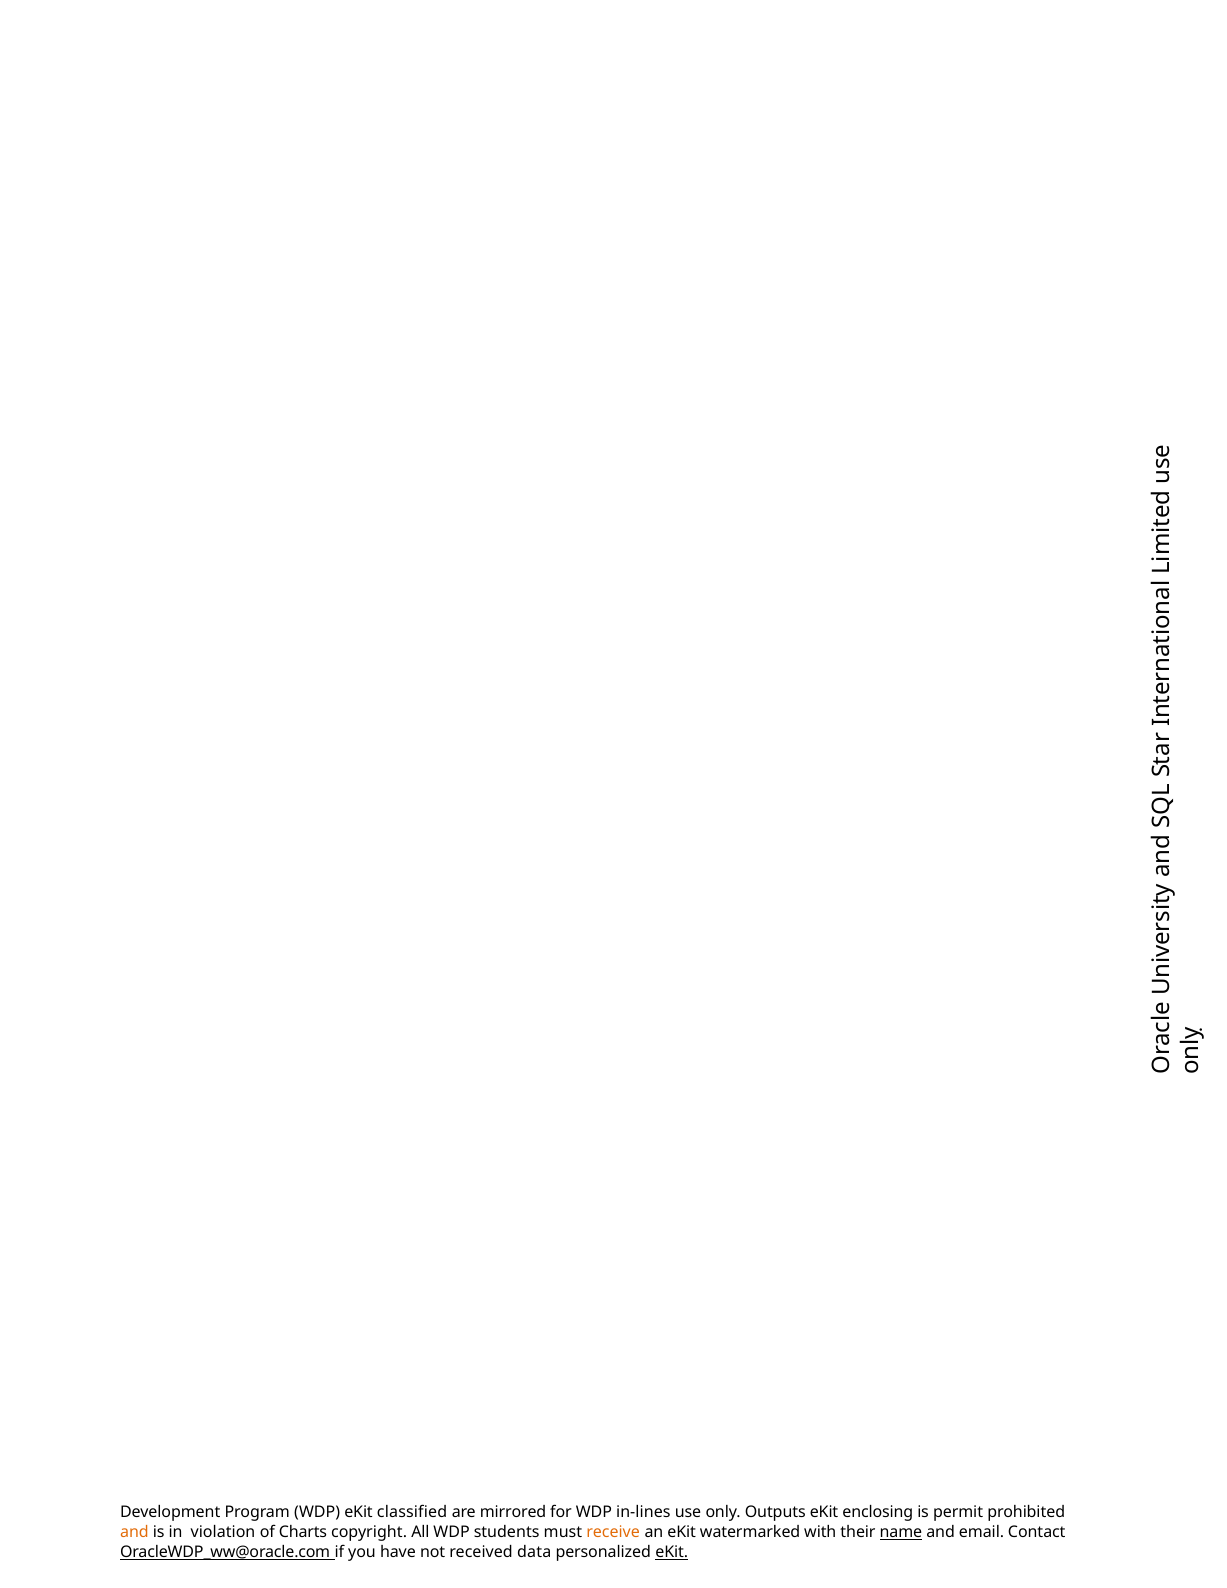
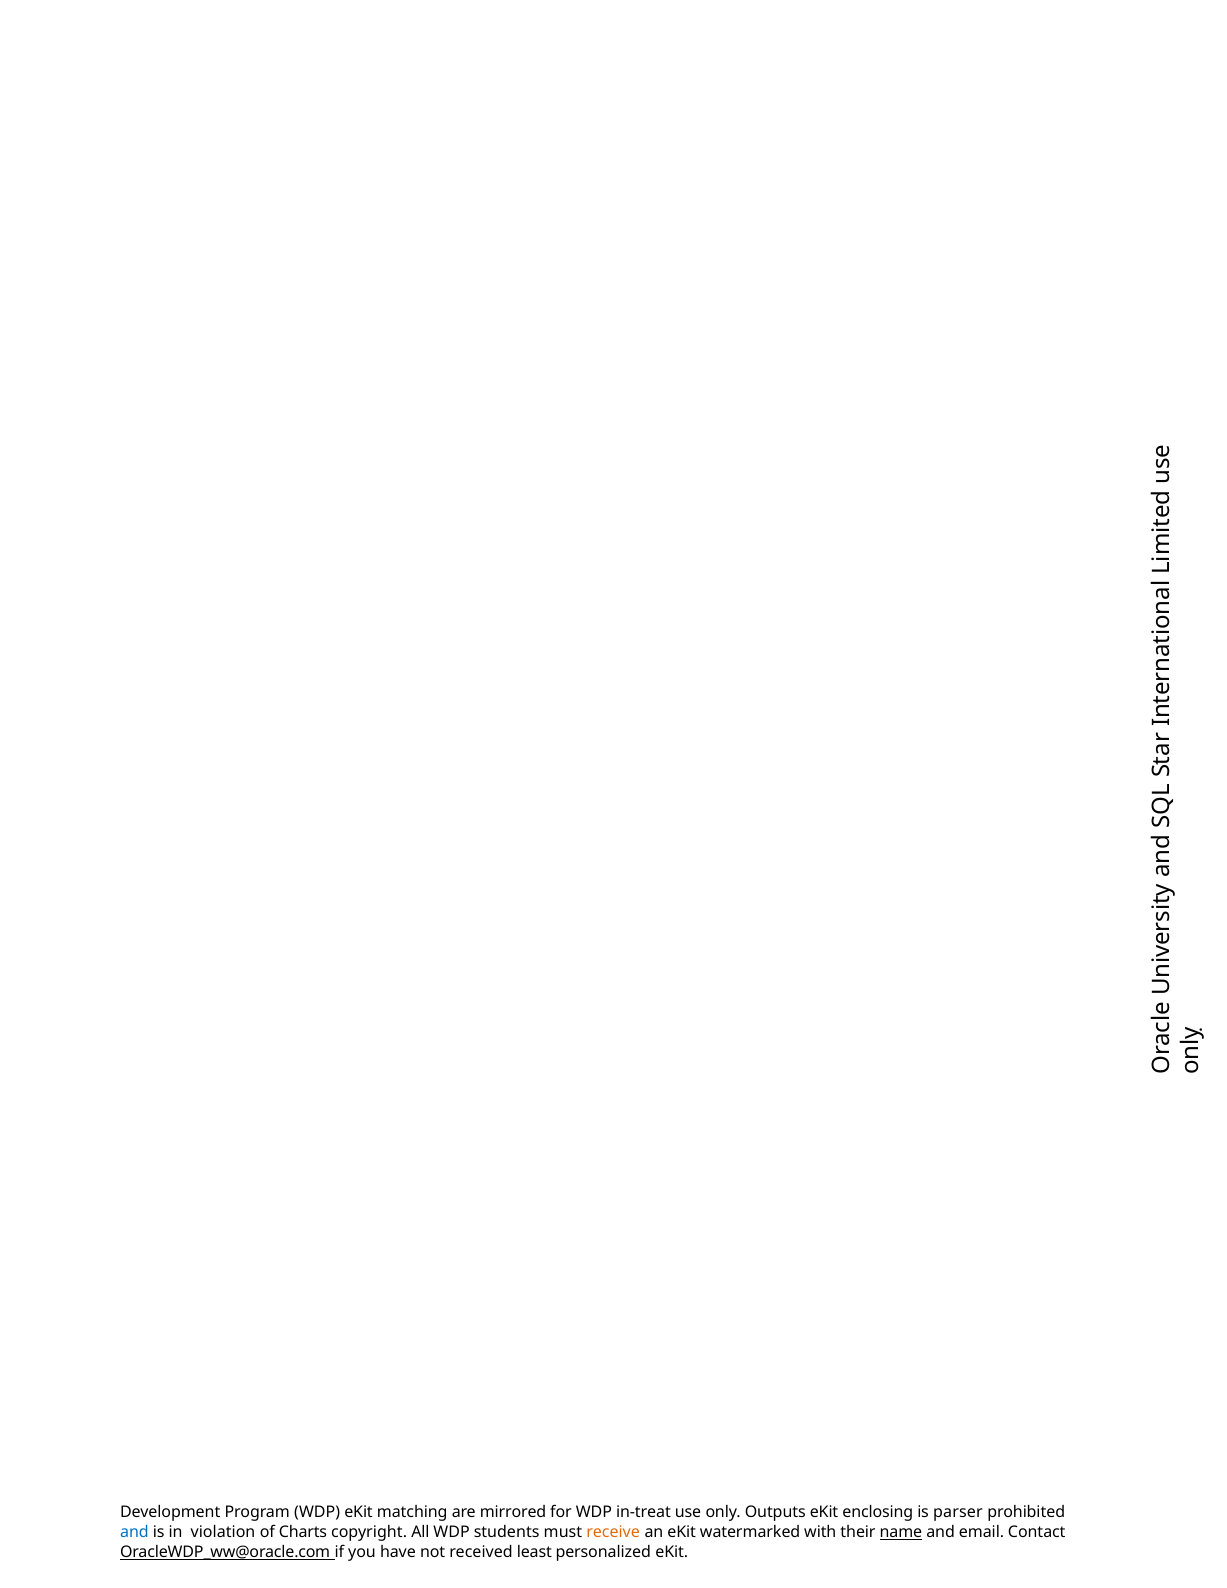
classified: classified -> matching (412, 1512)
in-lines: in-lines -> in-treat (643, 1512)
permit: permit -> parser (958, 1512)
and colour: orange -> blue (134, 1532)
data: data -> least (534, 1552)
eKit underline: present -> none (672, 1552)
